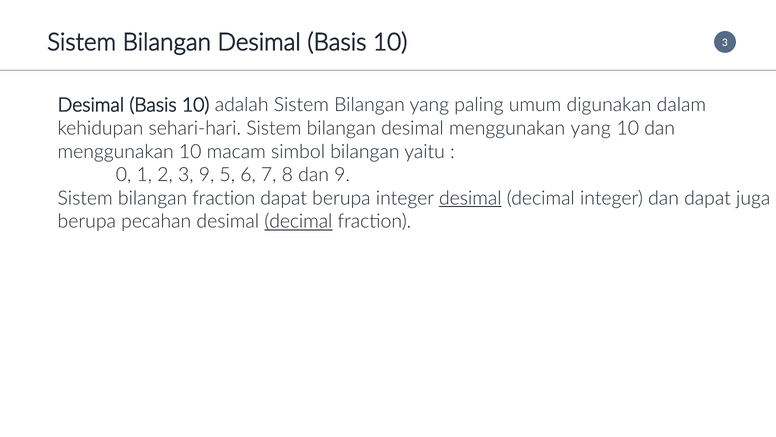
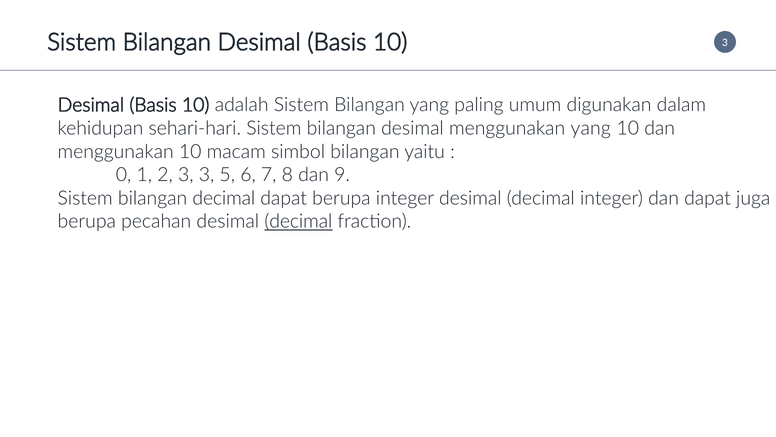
3 9: 9 -> 3 (207, 175)
bilangan fraction: fraction -> decimal (224, 198)
desimal underline: present -> none (470, 198)
